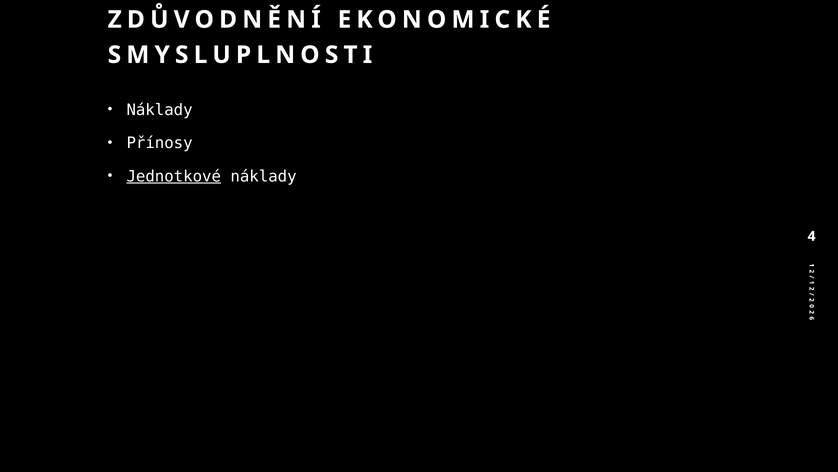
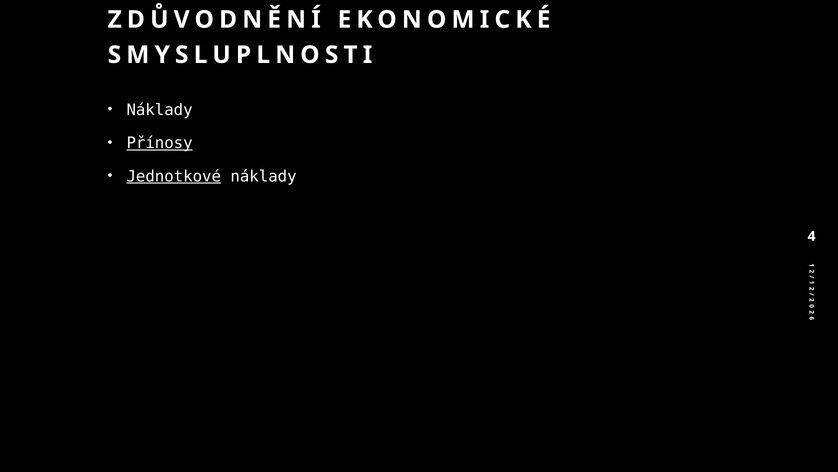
Přínosy underline: none -> present (160, 143)
